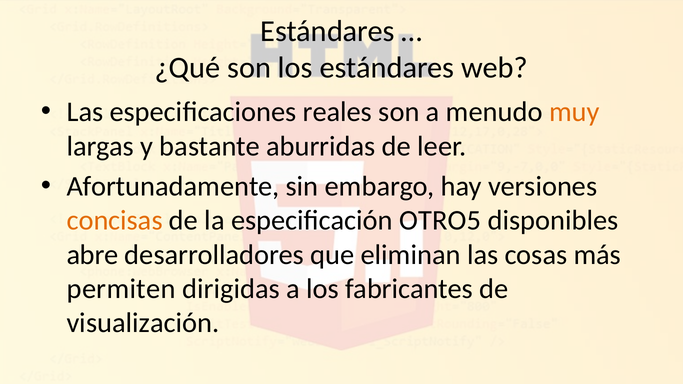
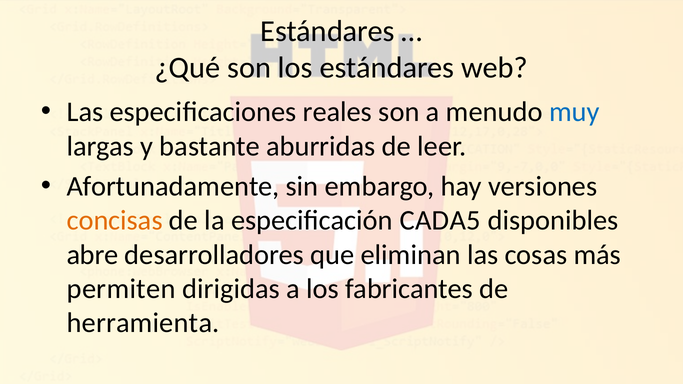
muy colour: orange -> blue (574, 112)
OTRO5: OTRO5 -> CADA5 (440, 221)
visualización: visualización -> herramienta (143, 323)
